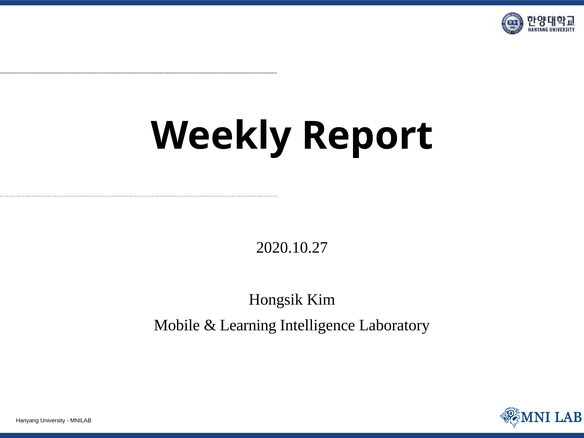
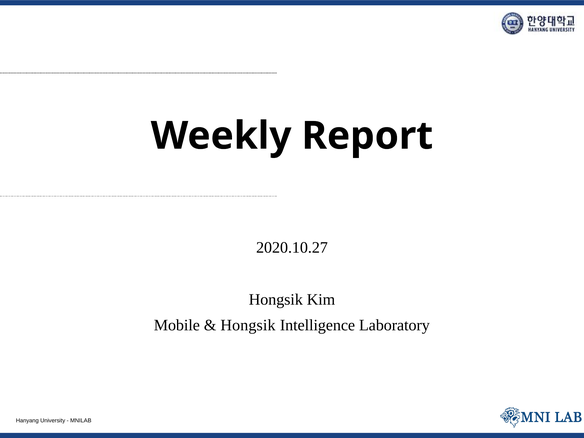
Learning: Learning -> Hongsik (248, 325)
